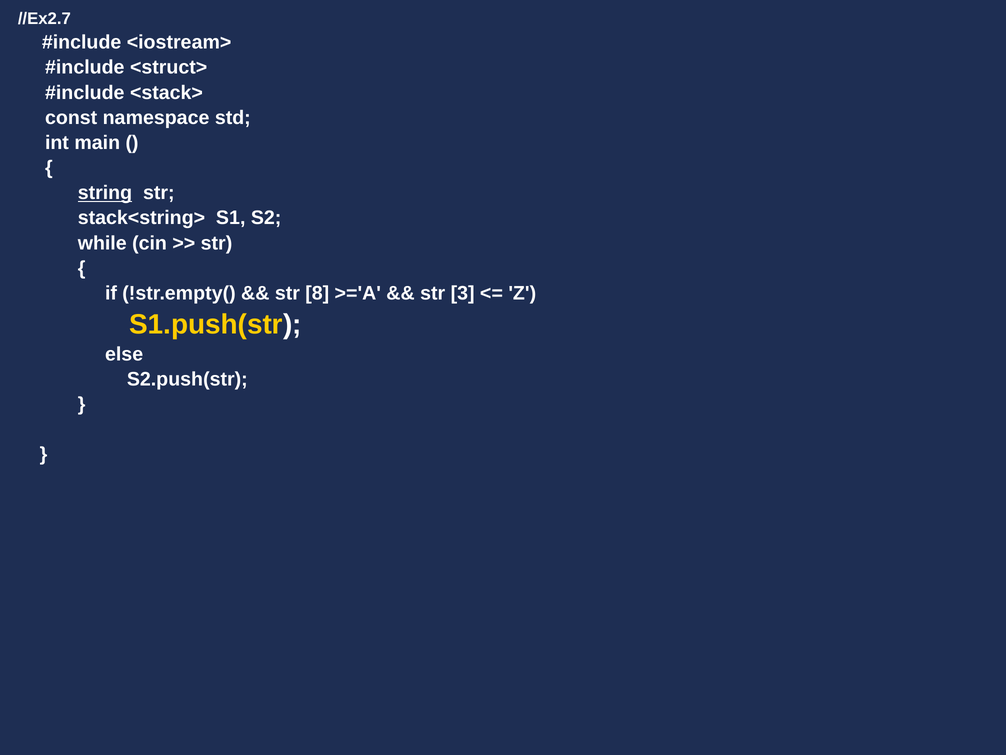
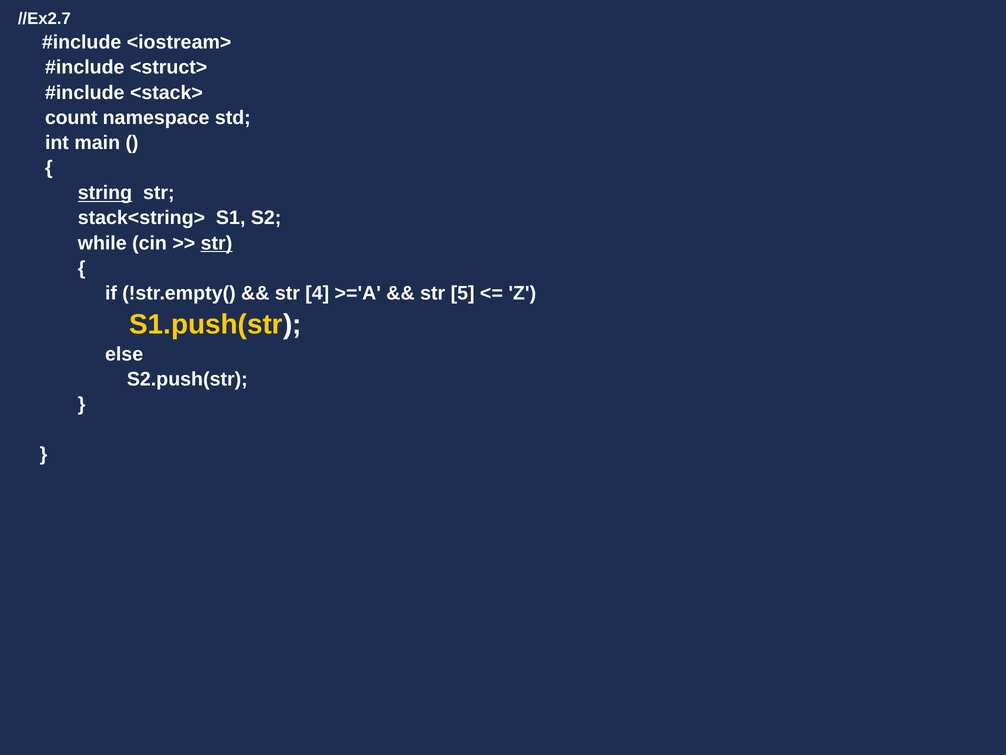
const: const -> count (71, 118)
str underline: none -> present (216, 243)
8: 8 -> 4 (317, 293)
3: 3 -> 5 (463, 293)
